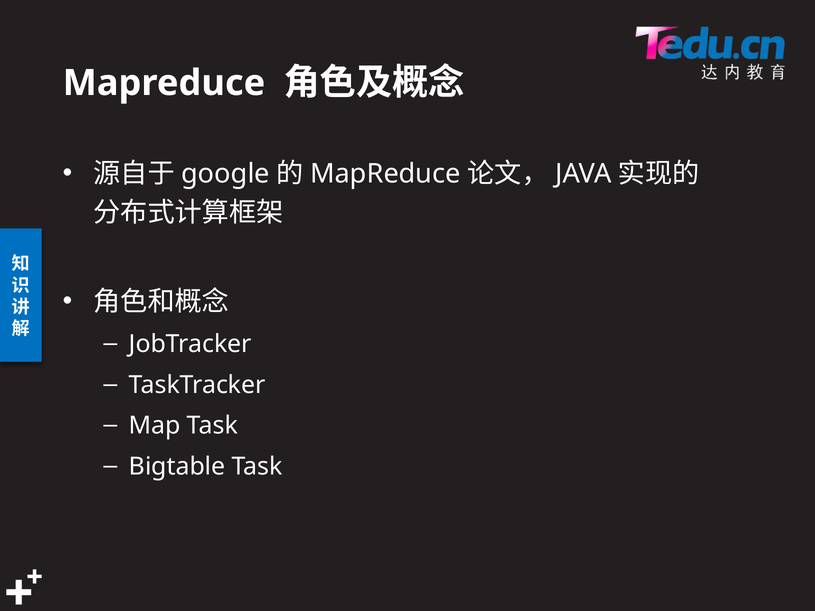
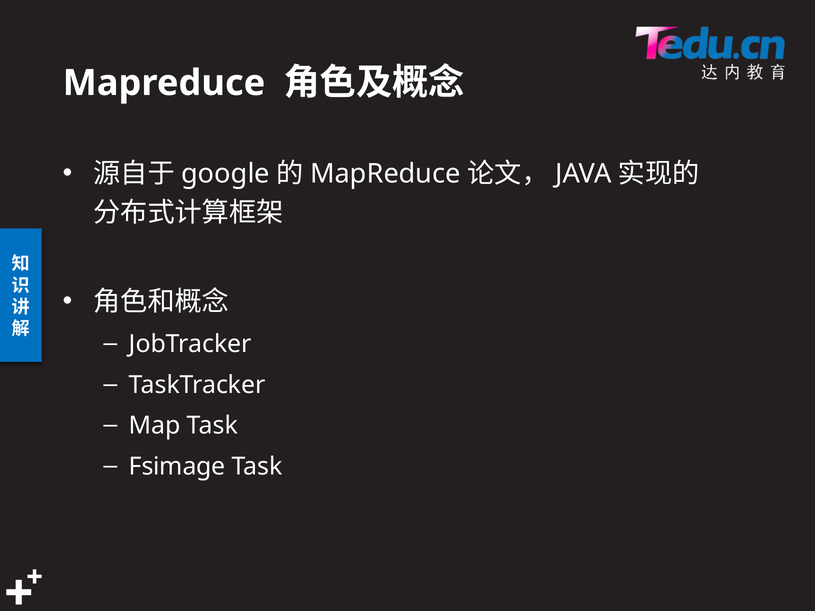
Bigtable: Bigtable -> Fsimage (177, 467)
